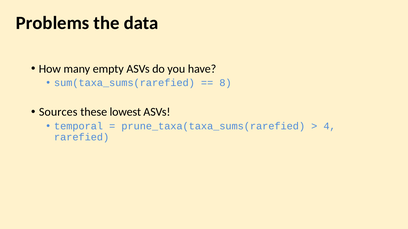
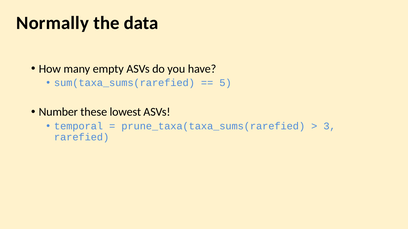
Problems: Problems -> Normally (53, 23)
8: 8 -> 5 (225, 83)
Sources: Sources -> Number (58, 112)
4: 4 -> 3 (330, 126)
